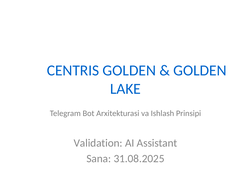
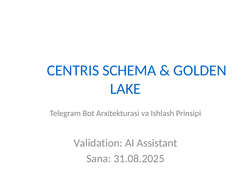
GOLDEN: GOLDEN -> SCHEMA (129, 71)
